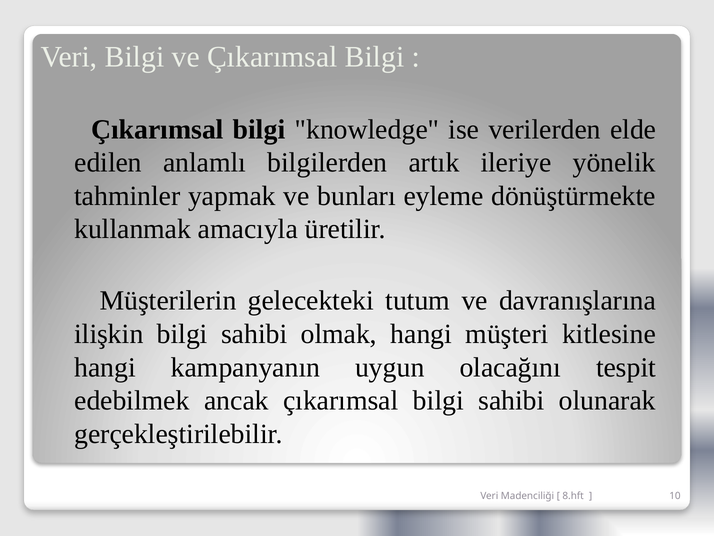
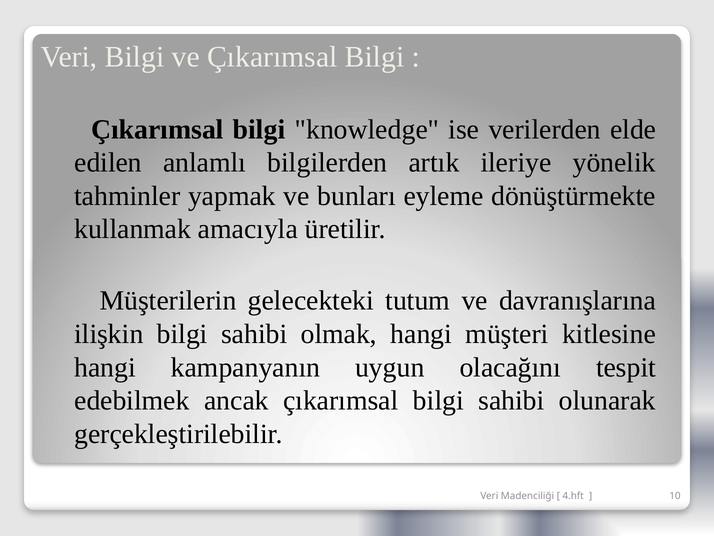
8.hft: 8.hft -> 4.hft (573, 495)
